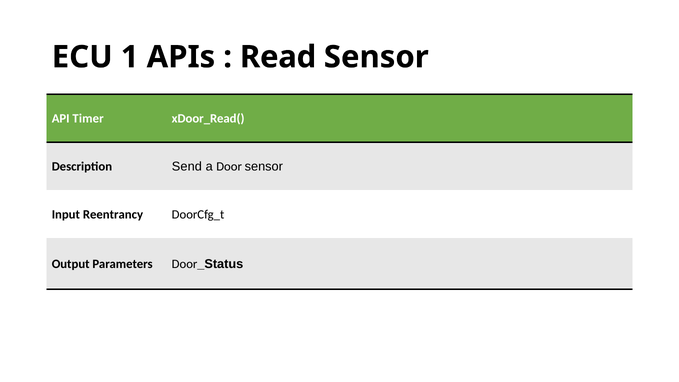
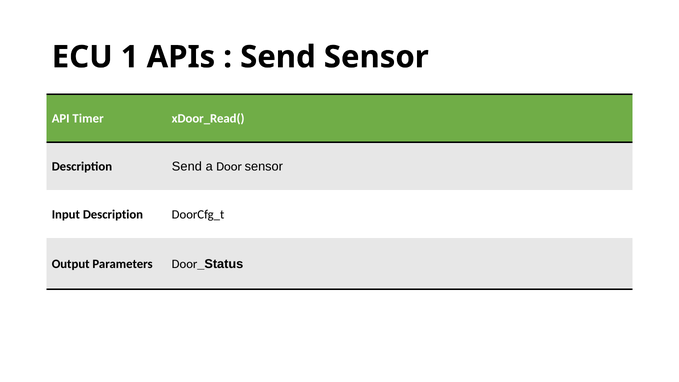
Read: Read -> Send (278, 57)
Input Reentrancy: Reentrancy -> Description (113, 214)
